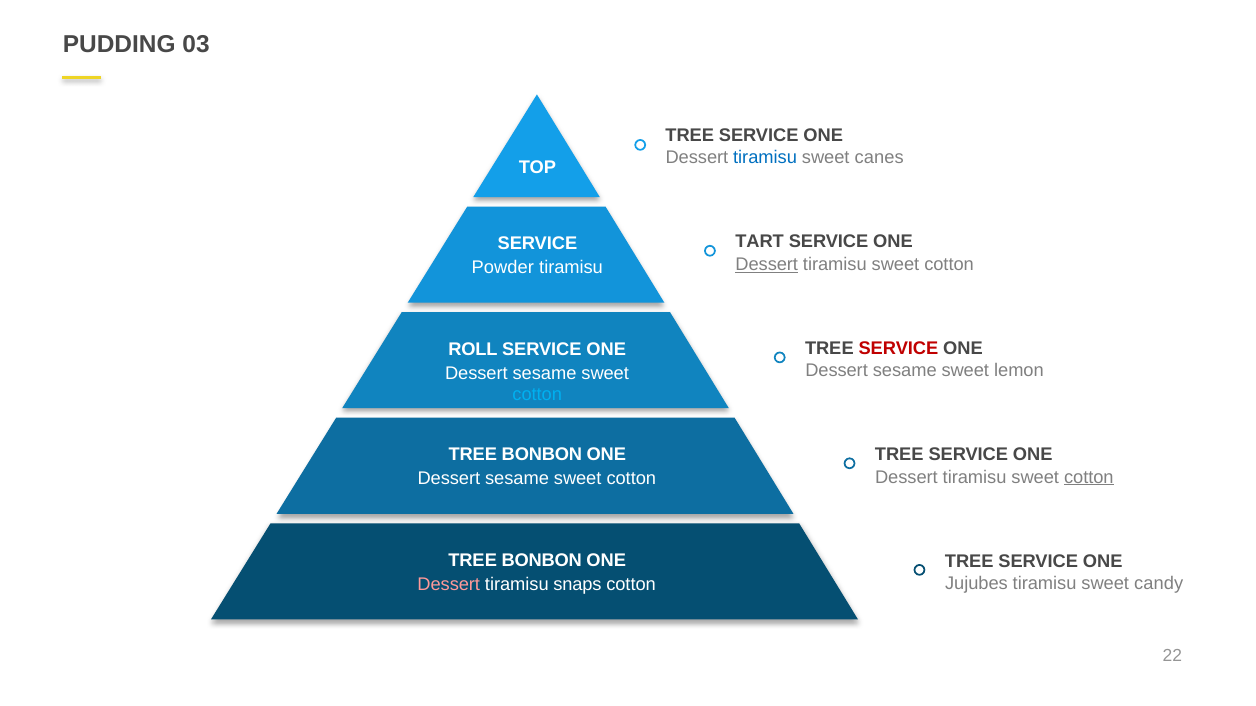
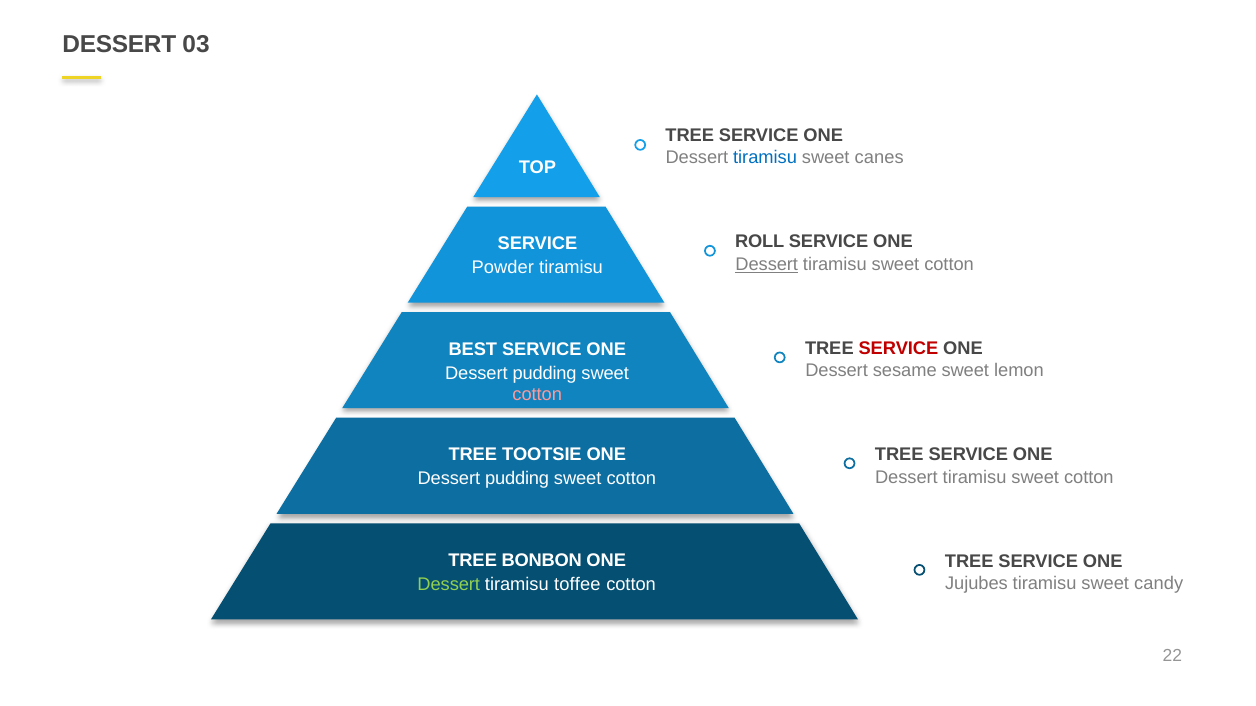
PUDDING: PUDDING -> DESSERT (119, 44)
TART: TART -> ROLL (760, 242)
ROLL: ROLL -> BEST (473, 349)
sesame: sesame -> pudding (545, 373)
cotton colour: light blue -> pink (537, 395)
BONBON: BONBON -> TOOTSIE (542, 455)
cotton underline: present -> none (1089, 477)
sesame: sesame -> pudding (517, 479)
Dessert colour: pink -> light green (449, 585)
snaps: snaps -> toffee (577, 585)
